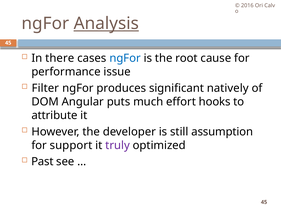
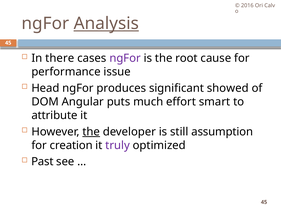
ngFor colour: blue -> purple (125, 58)
Filter: Filter -> Head (45, 88)
natively: natively -> showed (228, 88)
hooks: hooks -> smart (215, 102)
the underline: none -> present (91, 132)
support: support -> creation (71, 145)
